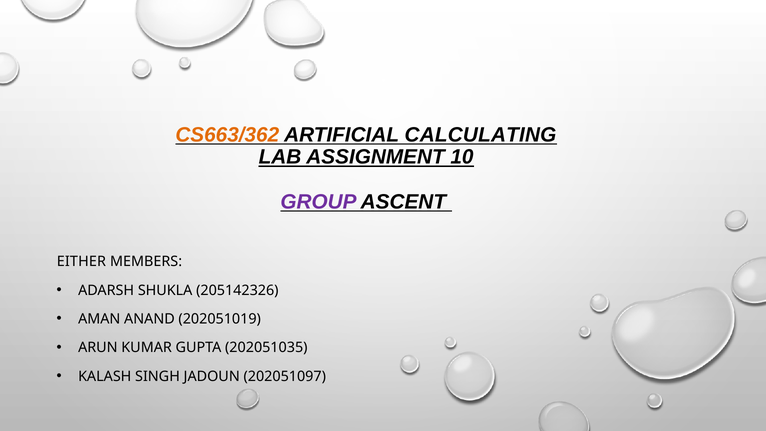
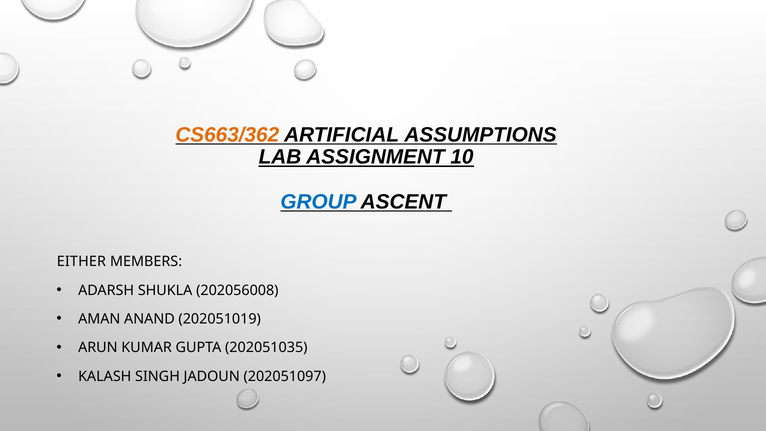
CALCULATING: CALCULATING -> ASSUMPTIONS (481, 135)
GROUP colour: purple -> blue (318, 202)
205142326: 205142326 -> 202056008 (237, 290)
